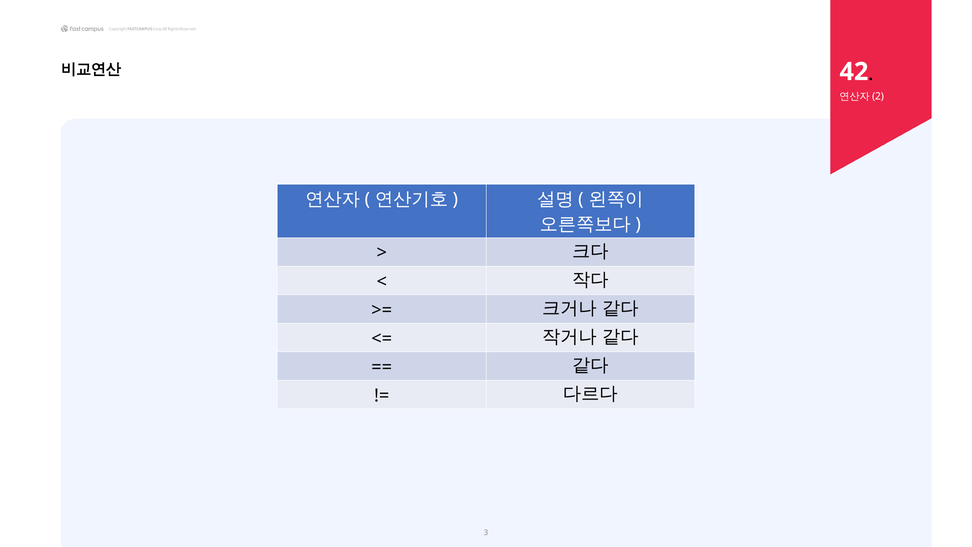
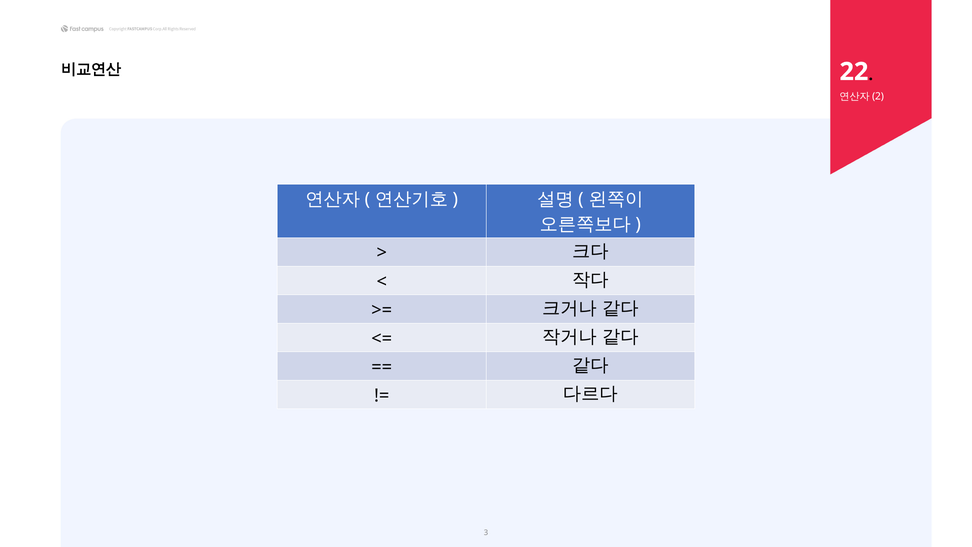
42: 42 -> 22 (854, 72)
